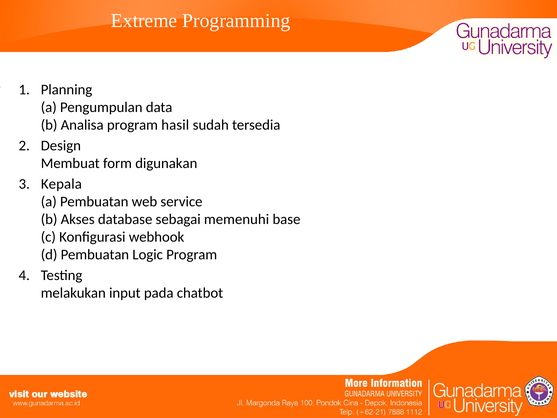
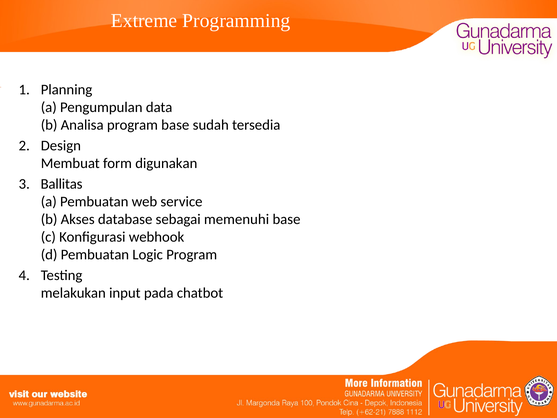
program hasil: hasil -> base (175, 125)
Kepala: Kepala -> Ballitas (62, 184)
